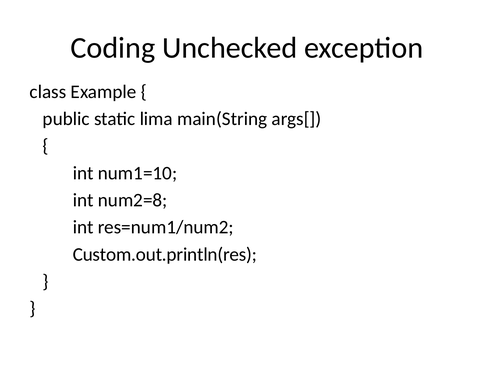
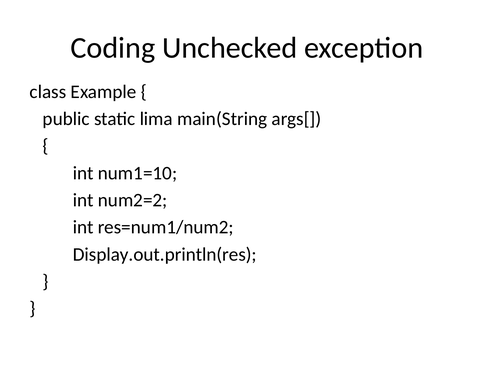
num2=8: num2=8 -> num2=2 (133, 200)
Custom.out.println(res: Custom.out.println(res -> Display.out.println(res (165, 255)
